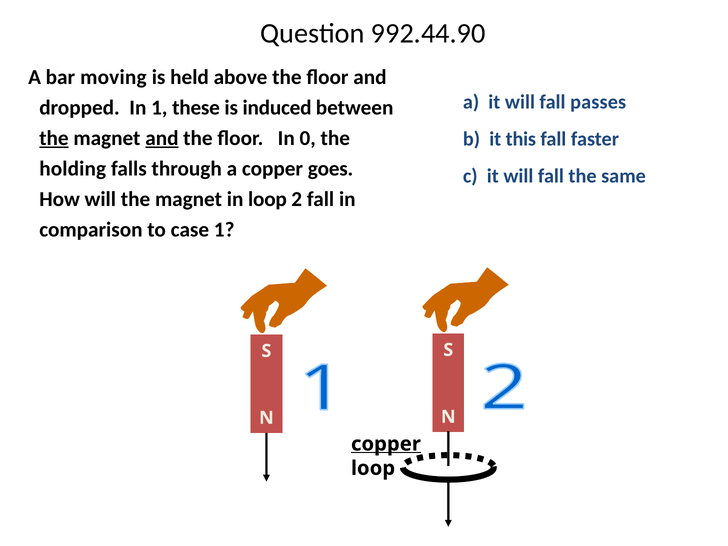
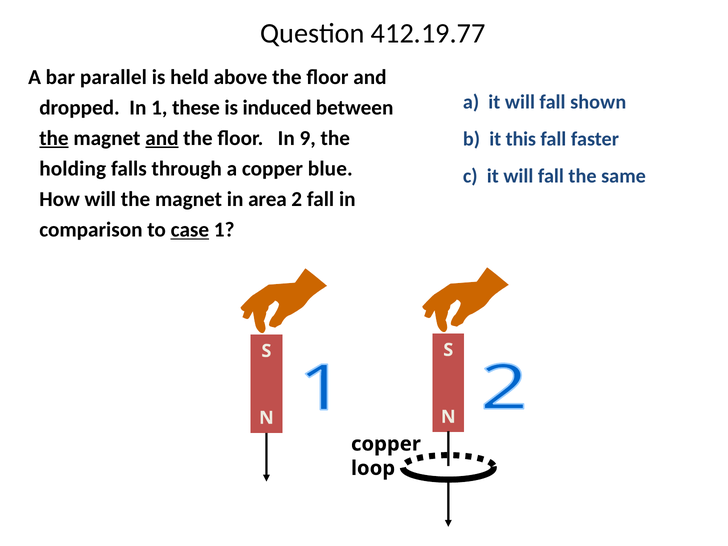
992.44.90: 992.44.90 -> 412.19.77 (428, 33)
moving: moving -> parallel (113, 77)
passes: passes -> shown (598, 102)
0: 0 -> 9 (308, 138)
goes: goes -> blue (330, 169)
in loop: loop -> area (267, 199)
case underline: none -> present (190, 230)
copper underline: present -> none (386, 444)
